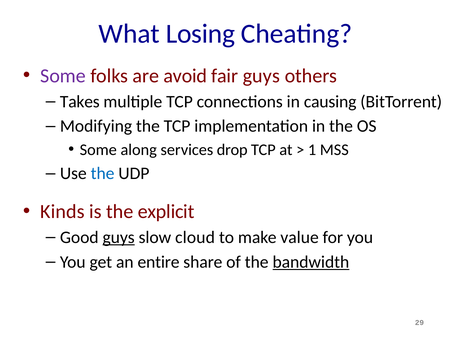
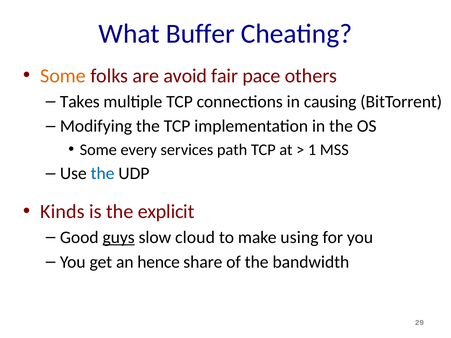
Losing: Losing -> Buffer (200, 34)
Some colour: purple -> orange (63, 76)
fair guys: guys -> pace (262, 76)
along: along -> every (139, 150)
drop: drop -> path (232, 150)
value: value -> using (299, 238)
entire: entire -> hence (159, 262)
bandwidth underline: present -> none (311, 262)
